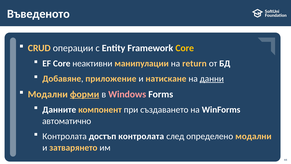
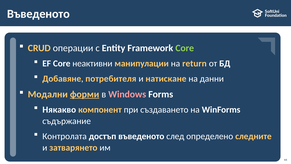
Core colour: yellow -> light green (185, 48)
приложение: приложение -> потребителя (111, 78)
данни underline: present -> none (212, 78)
Данните: Данните -> Някакво (59, 109)
автоматично: автоматично -> съдържание (67, 121)
достъп контролата: контролата -> въведеното (141, 136)
определено модални: модални -> следните (253, 136)
